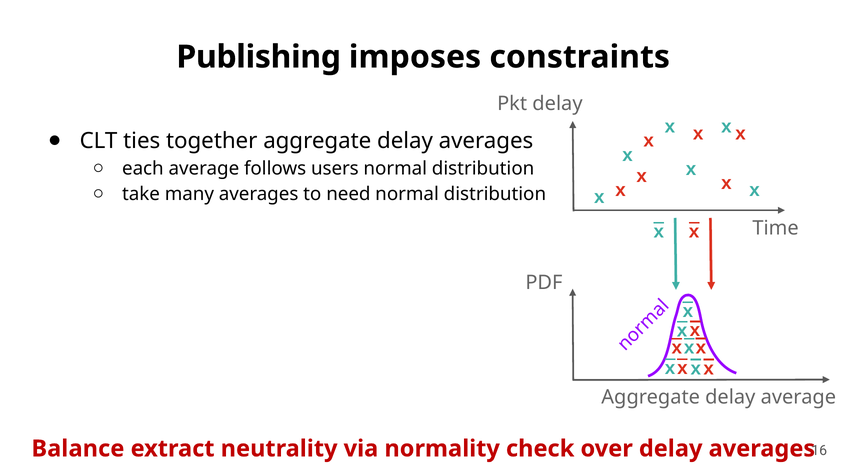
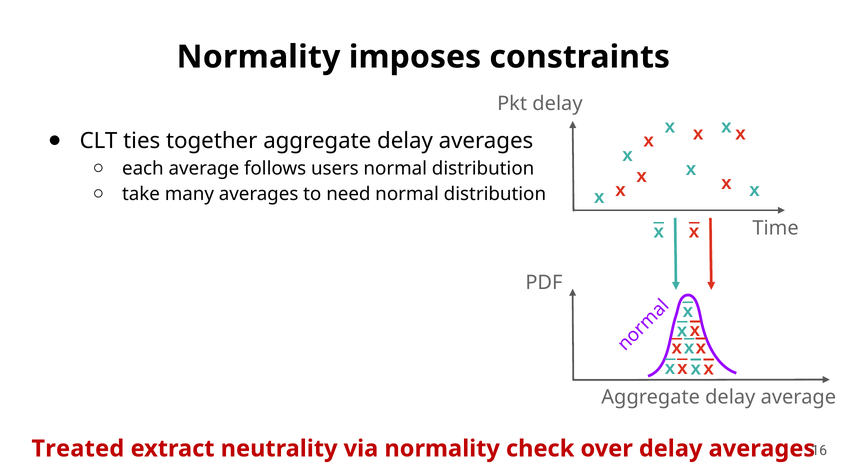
Publishing: Publishing -> Normality (258, 57)
Balance: Balance -> Treated (78, 449)
